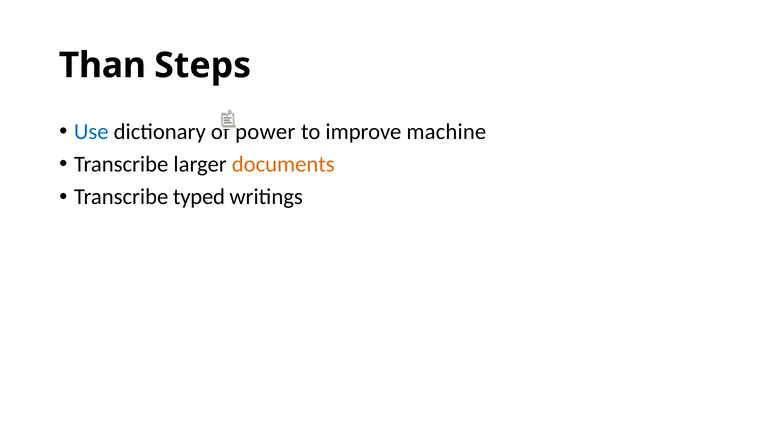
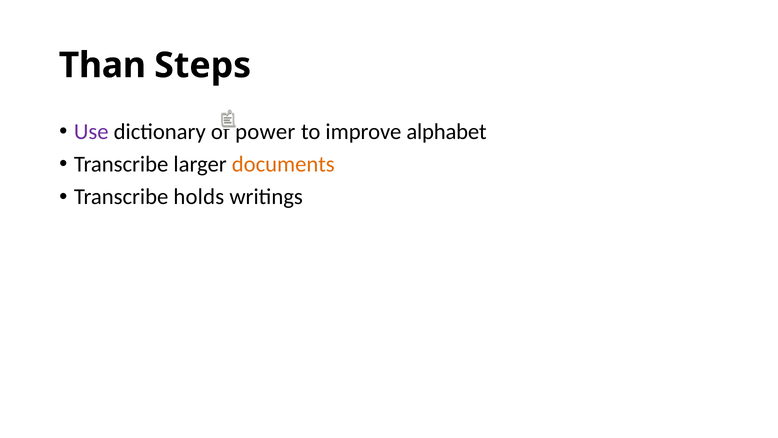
Use colour: blue -> purple (91, 132)
machine: machine -> alphabet (447, 132)
typed: typed -> holds (199, 197)
